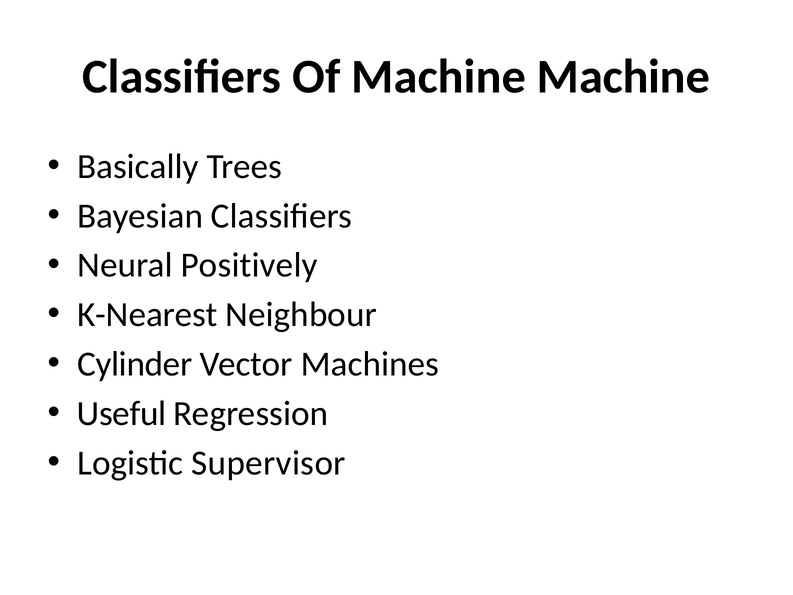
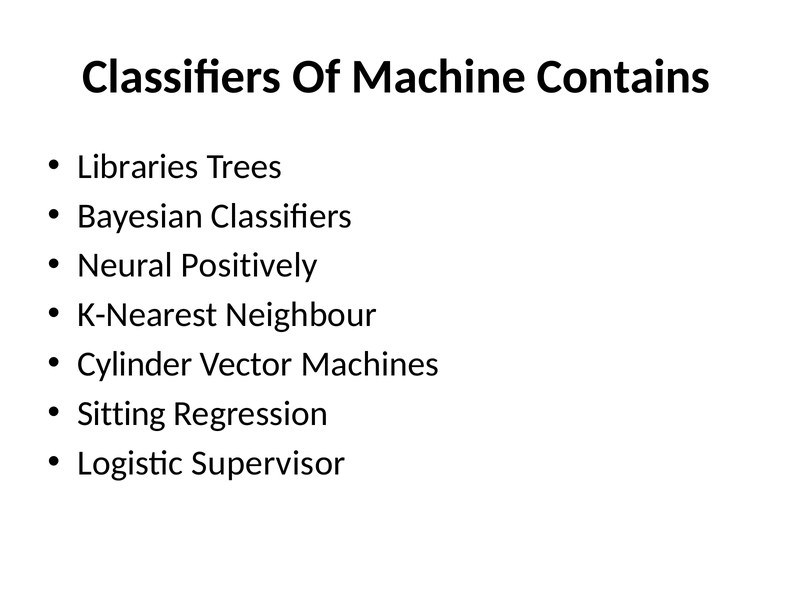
Machine Machine: Machine -> Contains (623, 77)
Basically: Basically -> Libraries (138, 166)
Useful: Useful -> Sitting (122, 413)
